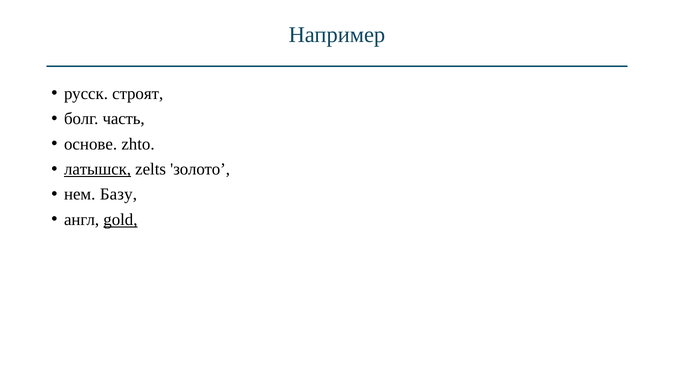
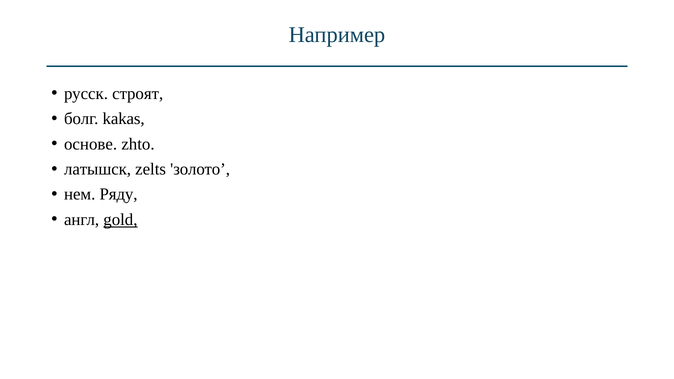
часть: часть -> kakas (124, 119)
латышск underline: present -> none (98, 169)
Базу: Базу -> Ряду (119, 194)
